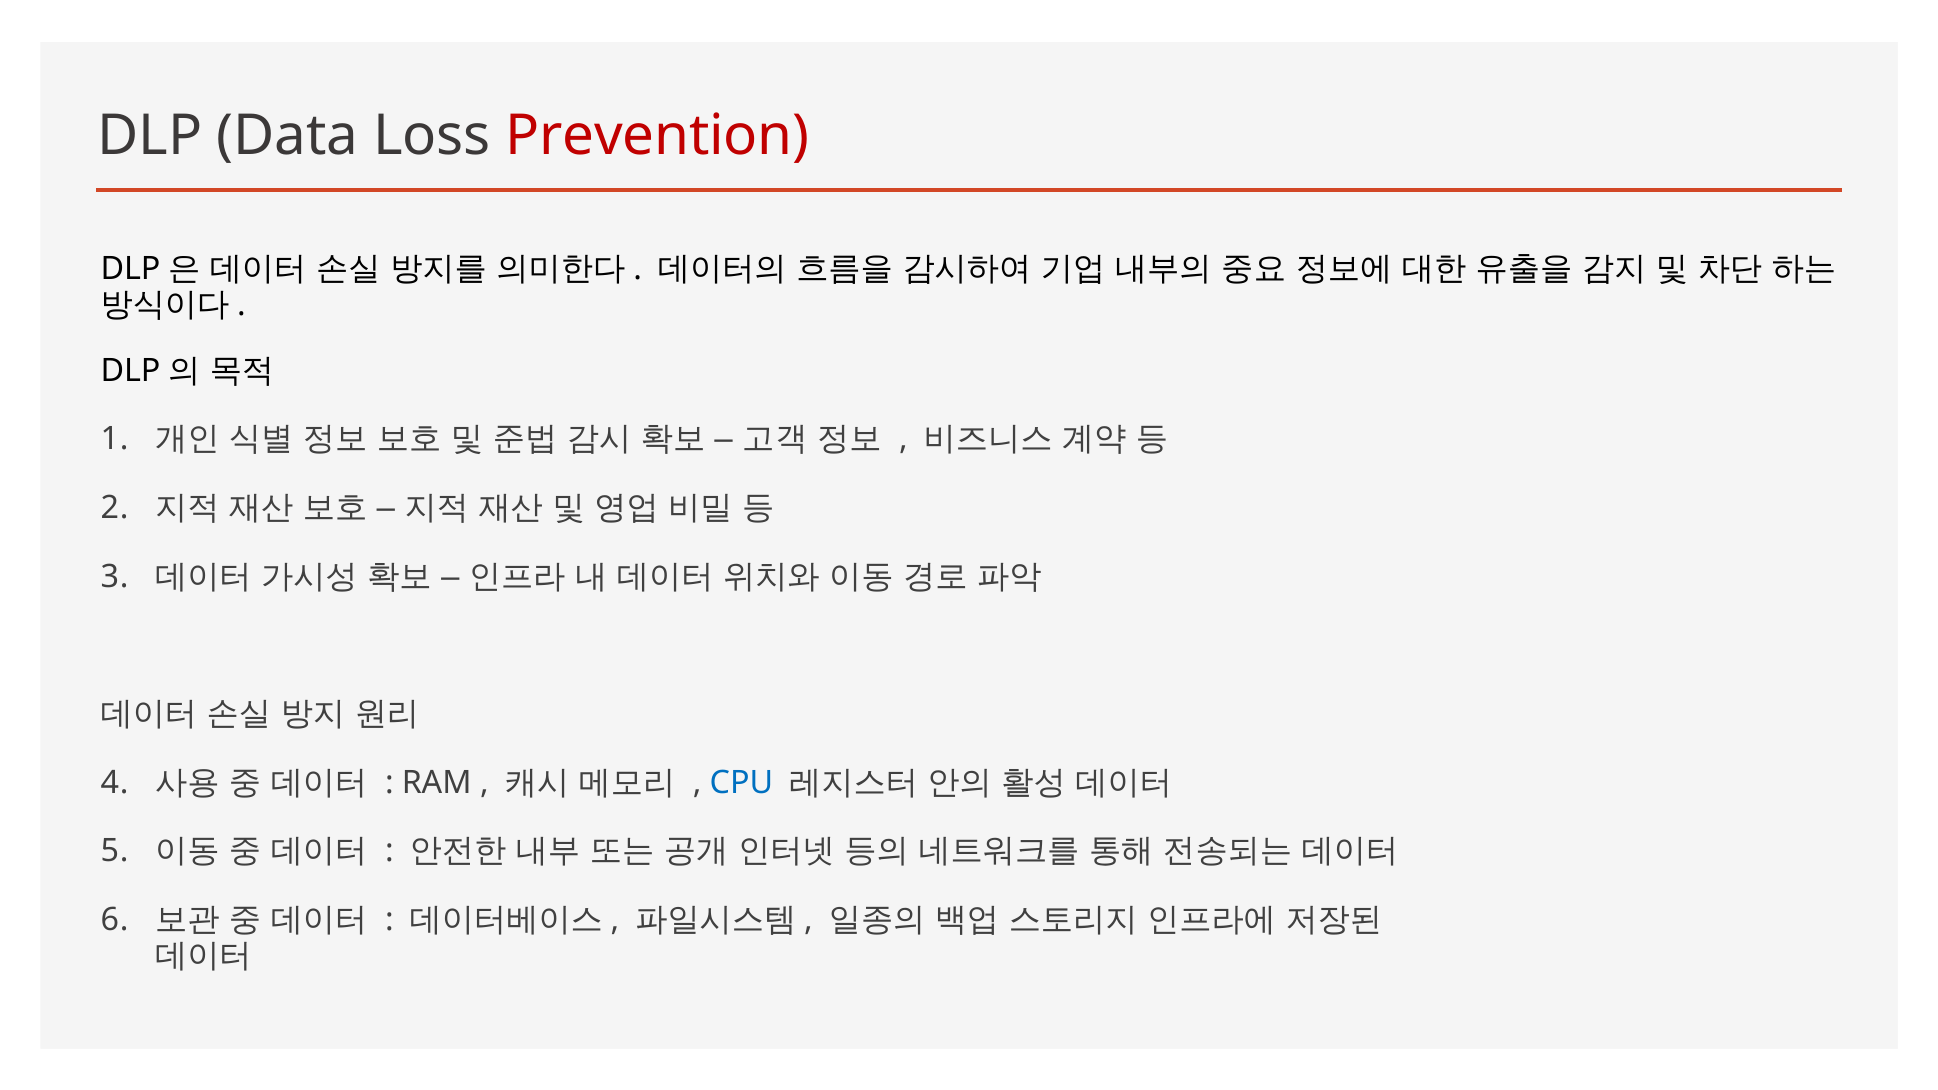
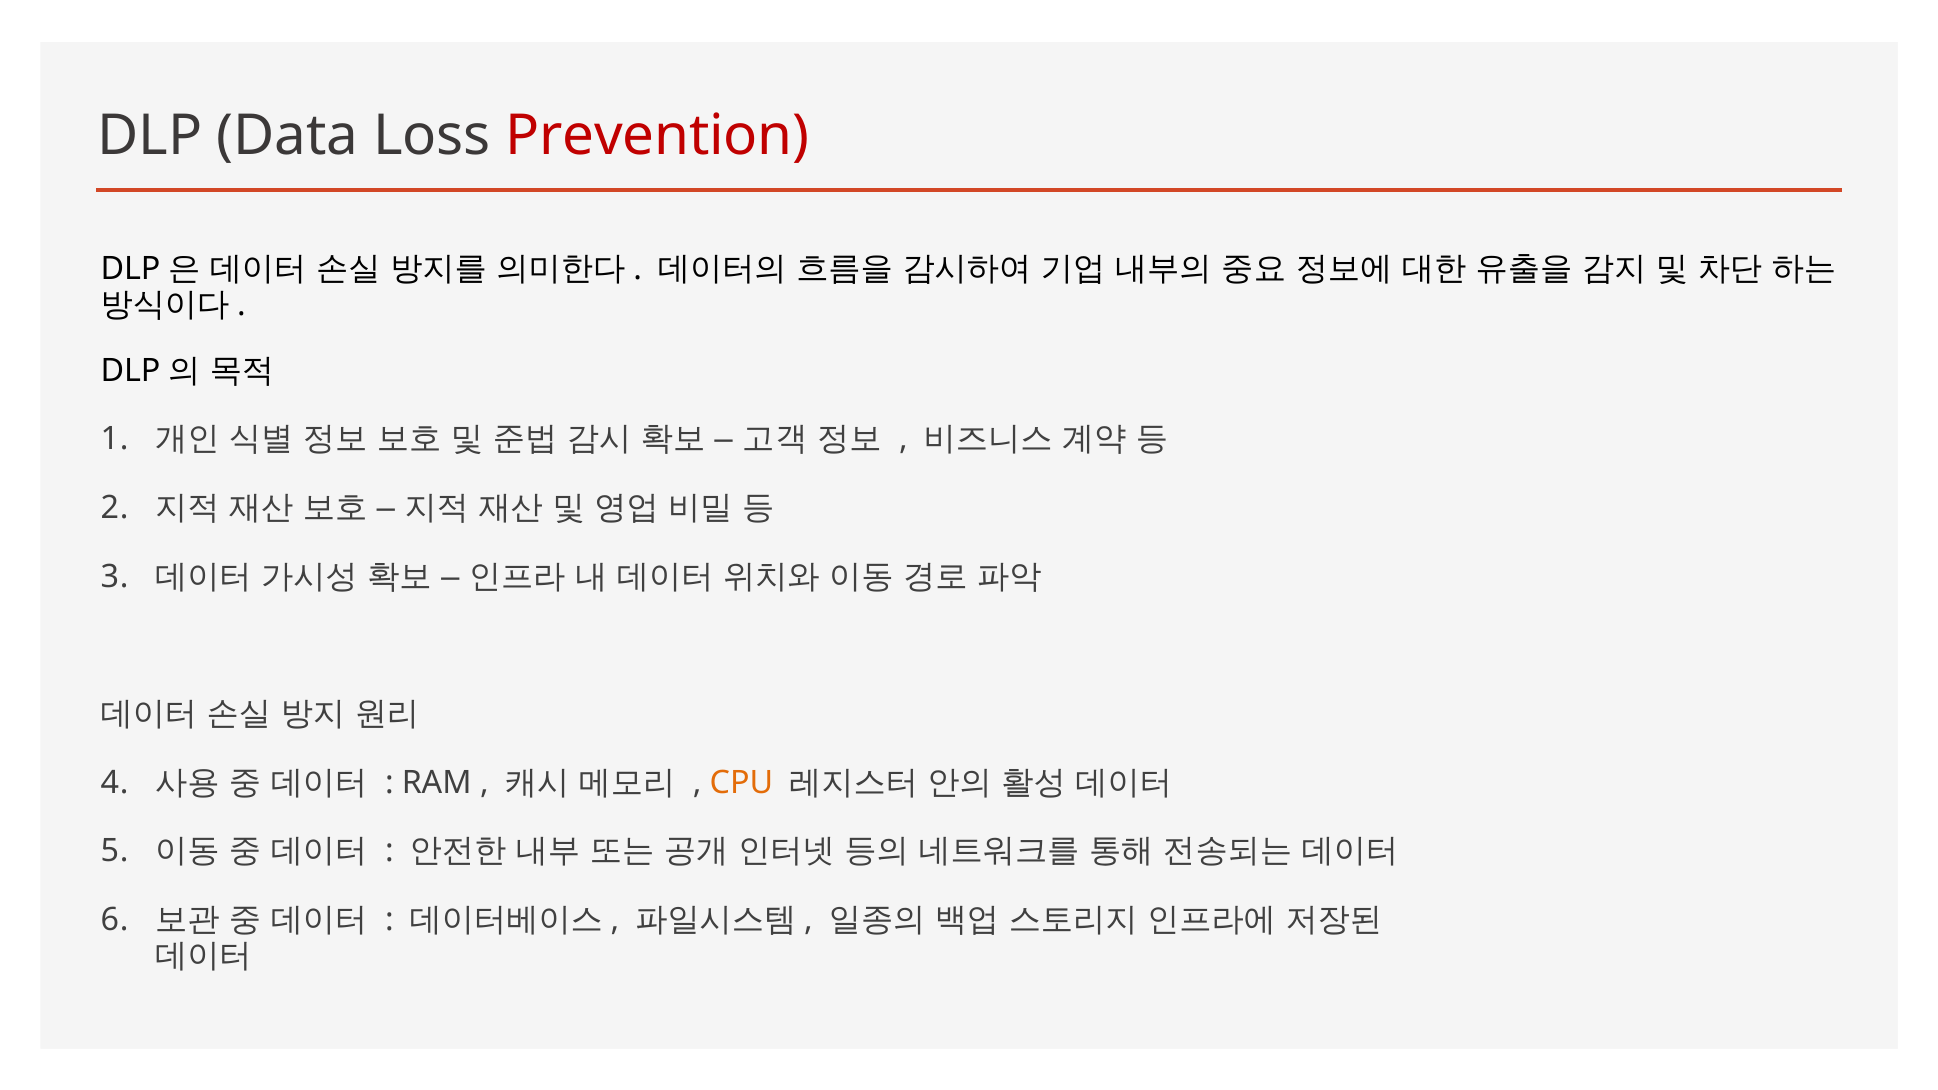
CPU colour: blue -> orange (741, 783)
